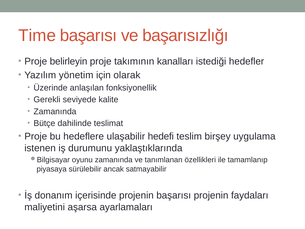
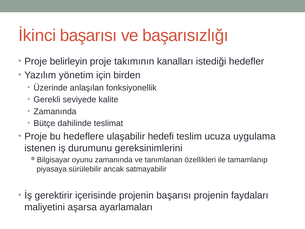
Time: Time -> İkinci (37, 35)
olarak: olarak -> birden (127, 75)
birşey: birşey -> ucuza (218, 136)
yaklaştıklarında: yaklaştıklarında -> gereksinimlerini (149, 148)
donanım: donanım -> gerektirir (54, 195)
